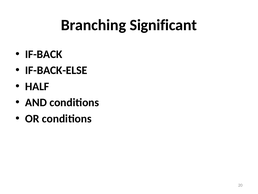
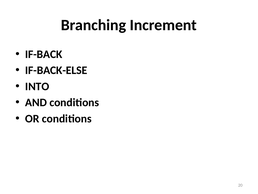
Significant: Significant -> Increment (163, 25)
HALF: HALF -> INTO (37, 86)
